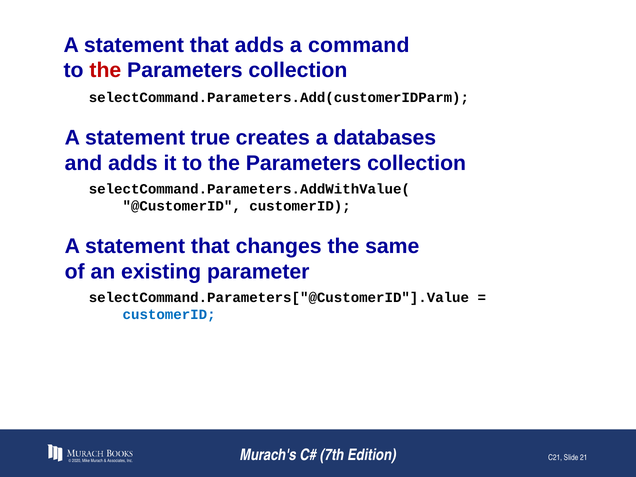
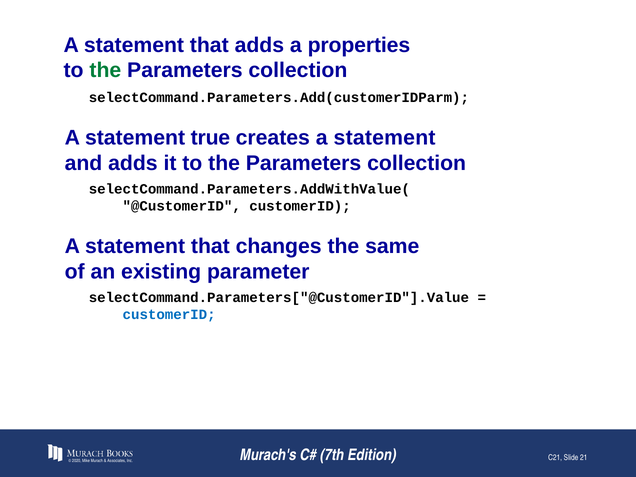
command: command -> properties (359, 45)
the colour: red -> green (105, 70)
creates a databases: databases -> statement (385, 138)
